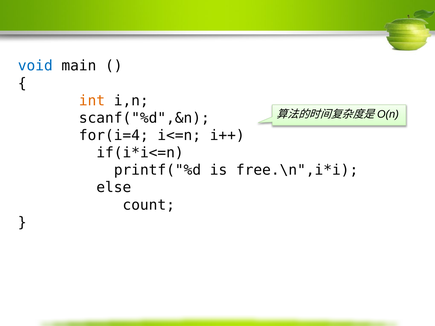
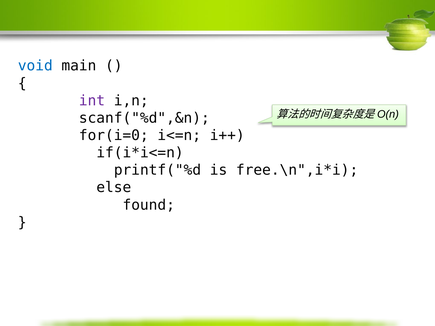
int colour: orange -> purple (92, 101)
for(i=4: for(i=4 -> for(i=0 (114, 135)
count: count -> found (149, 205)
